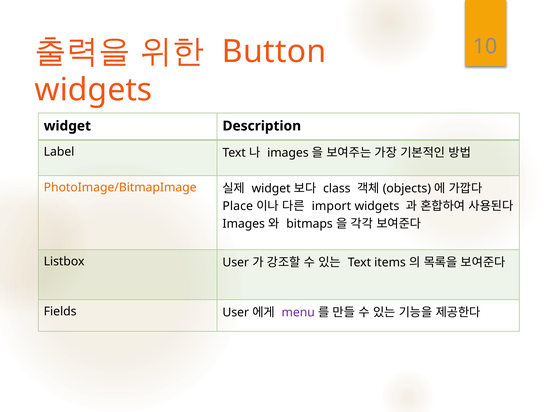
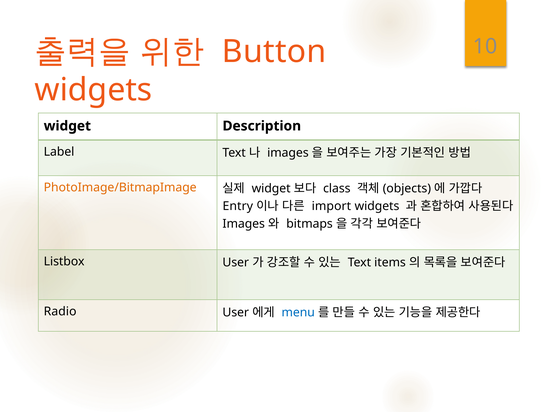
Place: Place -> Entry (238, 206)
Fields: Fields -> Radio (60, 311)
menu colour: purple -> blue (298, 312)
